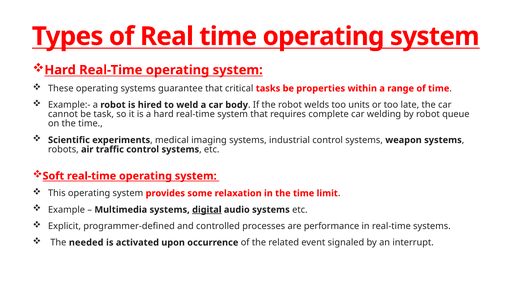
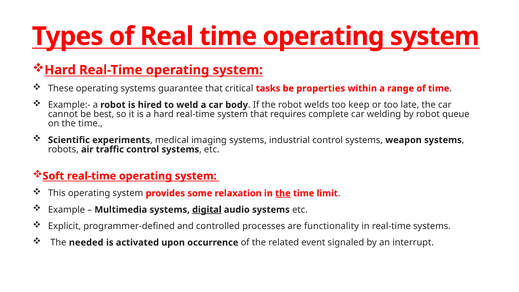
units: units -> keep (359, 105)
task: task -> best (104, 114)
the underline: none -> present (283, 193)
performance: performance -> functionality (331, 226)
